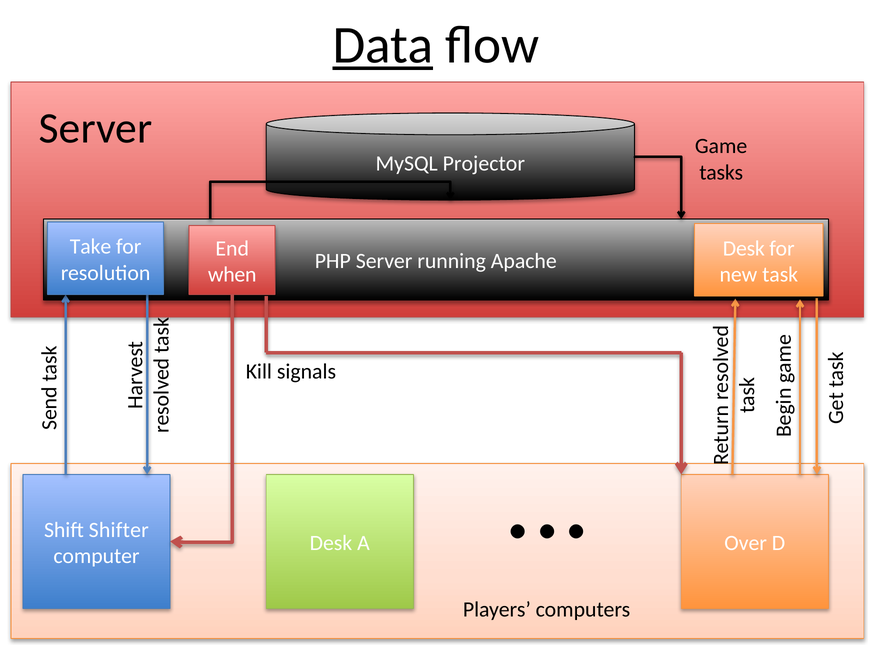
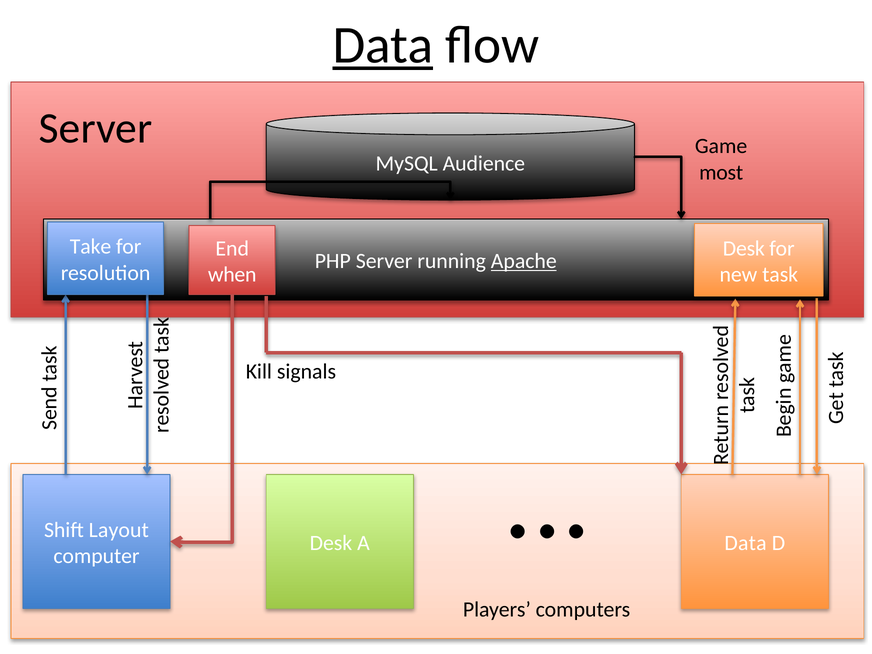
Projector: Projector -> Audience (484, 163)
tasks: tasks -> most (721, 172)
Apache underline: none -> present (524, 261)
Shifter: Shifter -> Layout (119, 530)
A Over: Over -> Data (745, 543)
